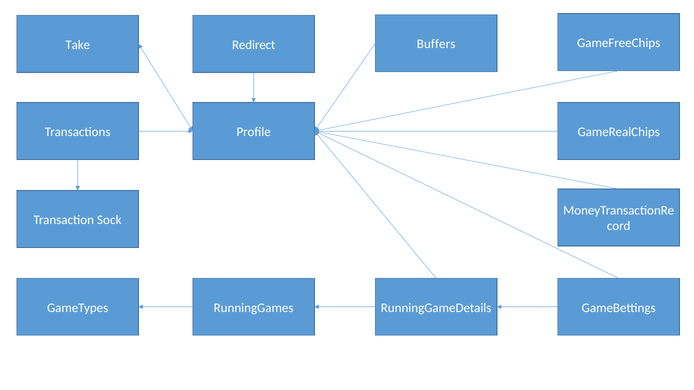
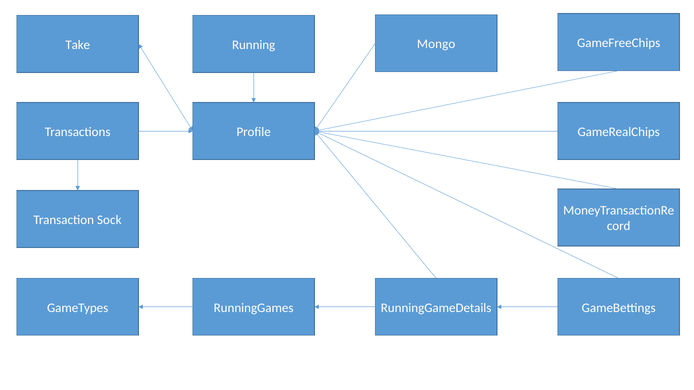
Buffers: Buffers -> Mongo (436, 44)
Redirect: Redirect -> Running (254, 45)
